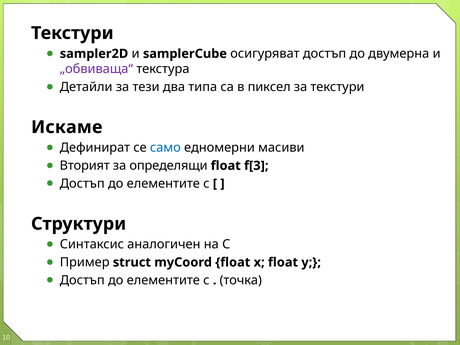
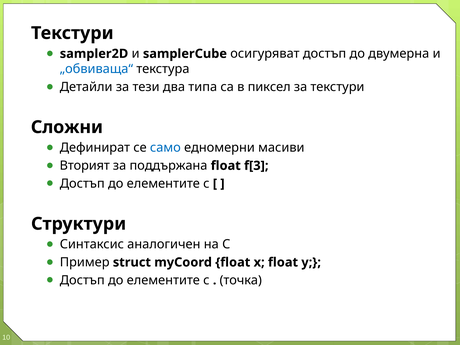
„обвиваща“ colour: purple -> blue (96, 69)
Искаме: Искаме -> Сложни (67, 127)
определящи: определящи -> поддържана (168, 166)
